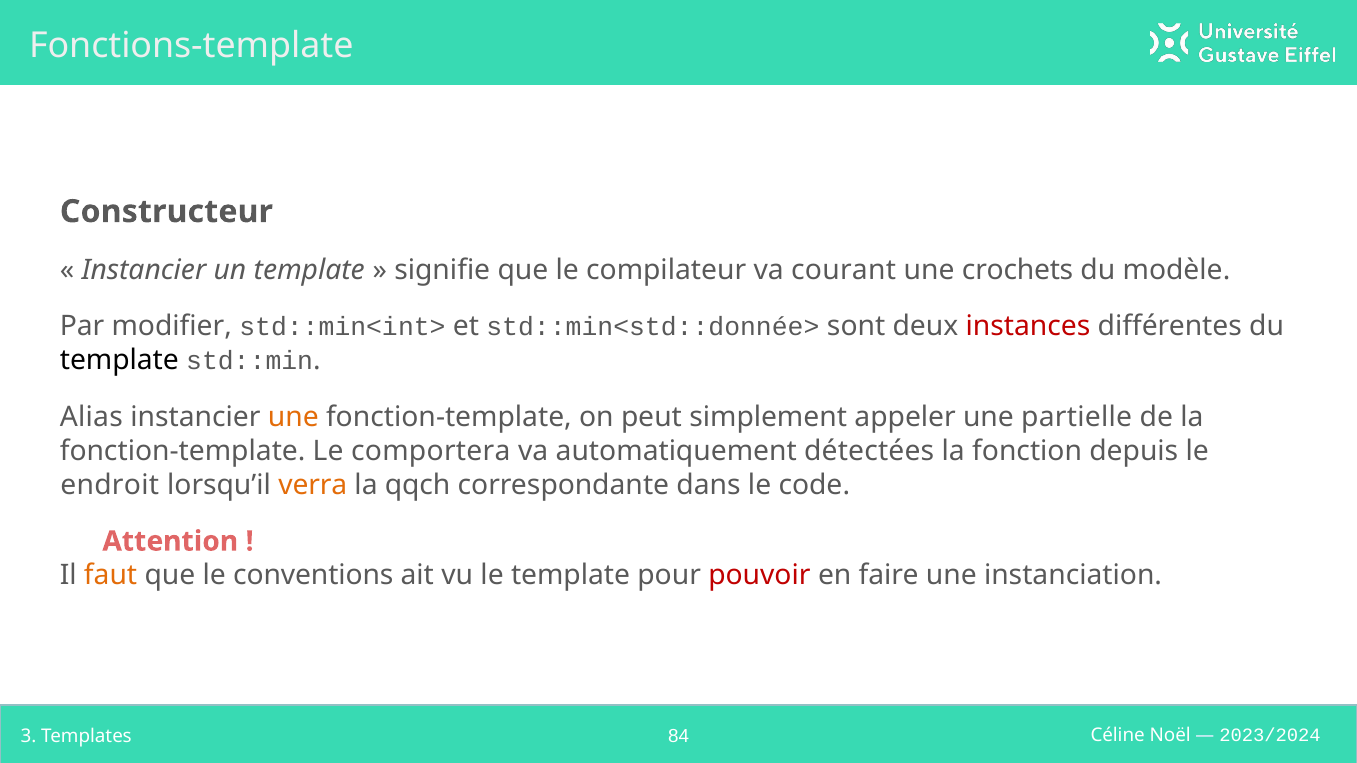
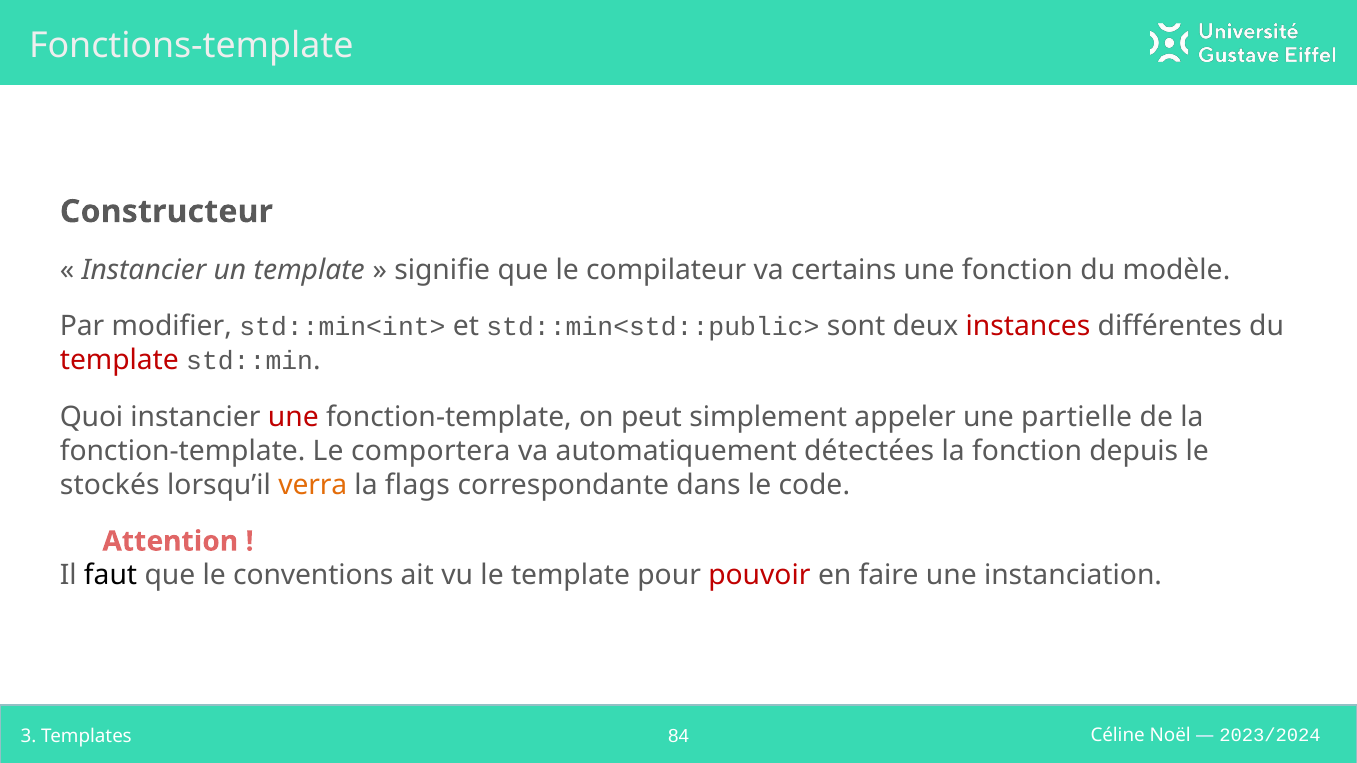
courant: courant -> certains (844, 270)
une crochets: crochets -> fonction (1017, 270)
std::min<std::donnée>: std::min<std::donnée> -> std::min<std::public> (653, 327)
template colour: black -> red (119, 361)
Alias: Alias -> Quoi (92, 417)
une colour: orange -> red (293, 417)
endroit: endroit -> stockés (110, 485)
qqch: qqch -> flags (417, 485)
faut colour: orange -> black (111, 575)
